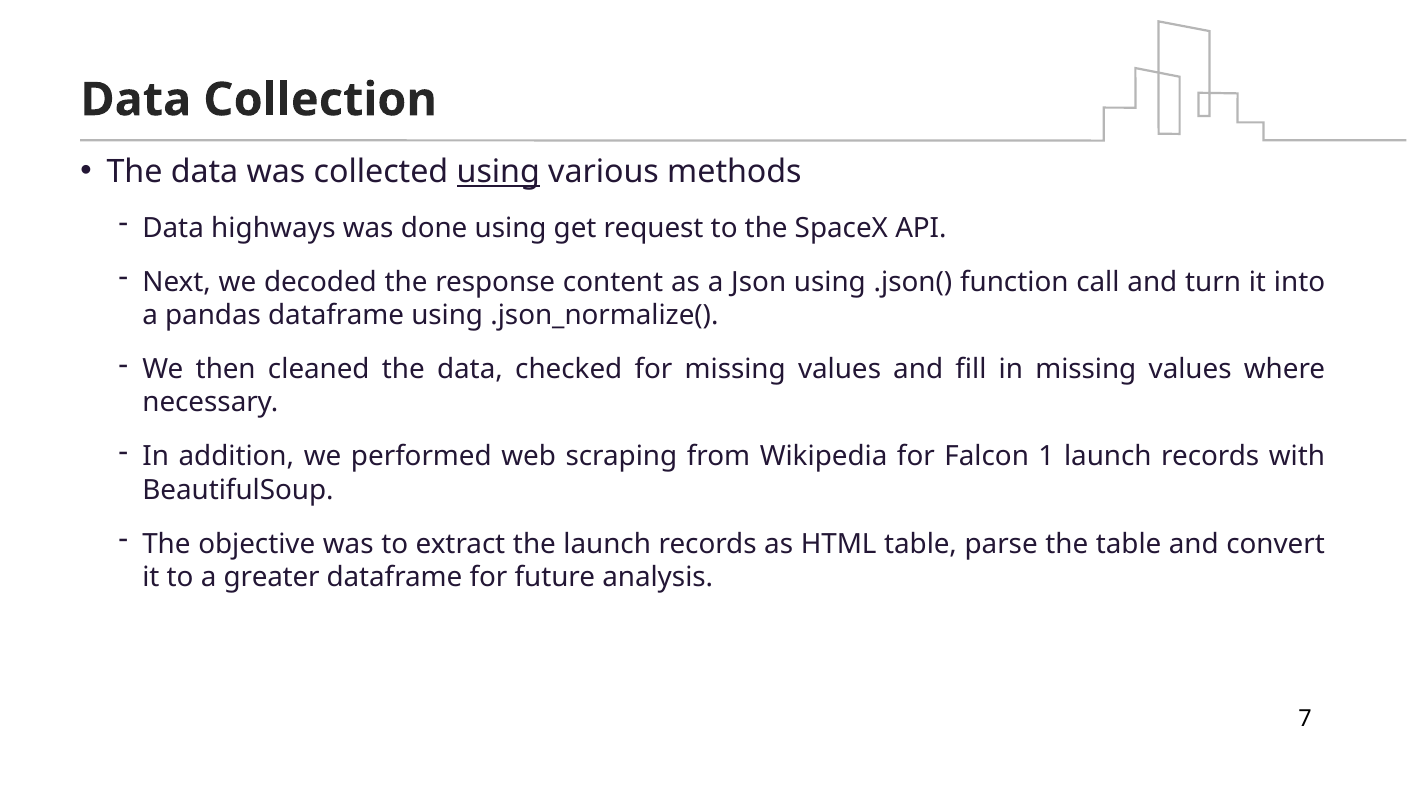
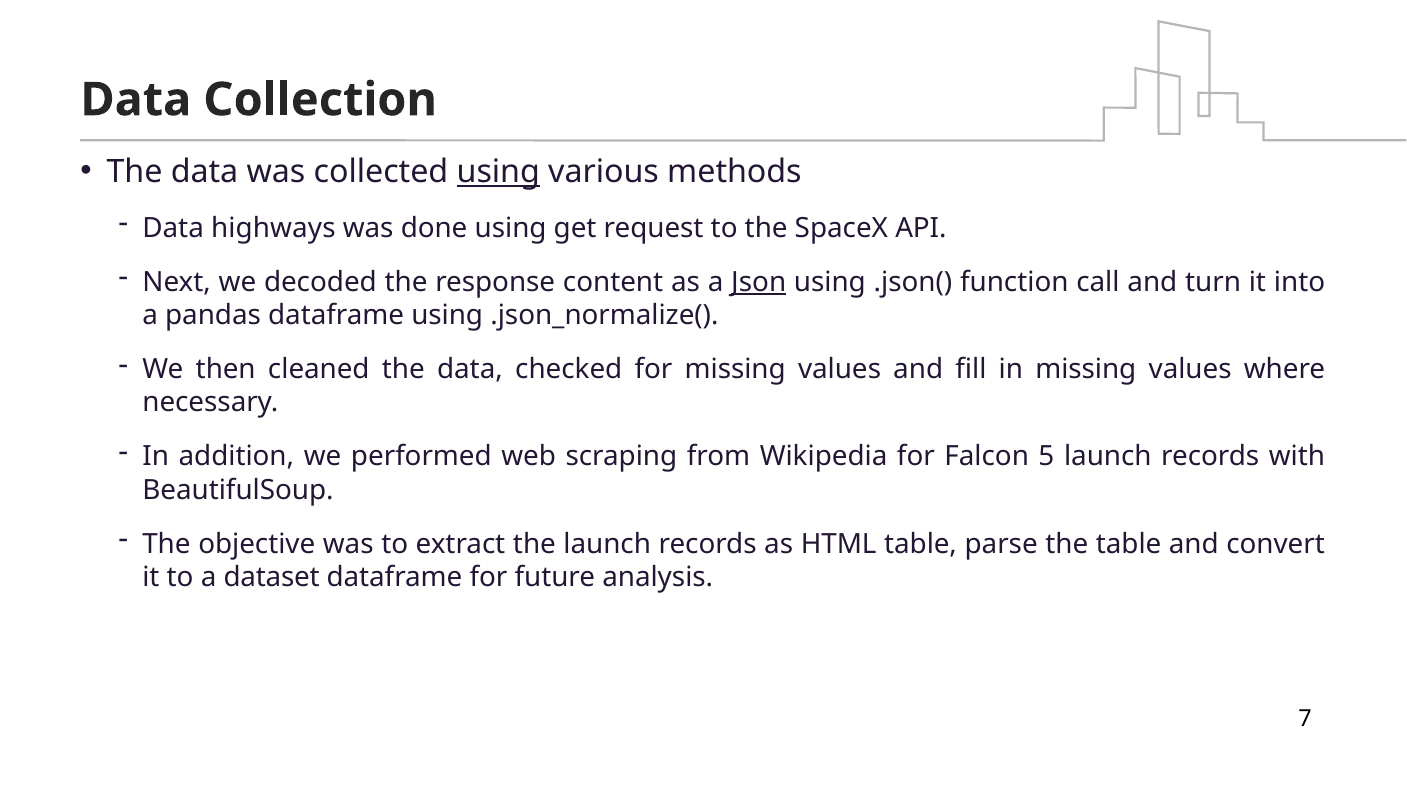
Json underline: none -> present (759, 282)
1: 1 -> 5 (1046, 456)
greater: greater -> dataset (272, 577)
